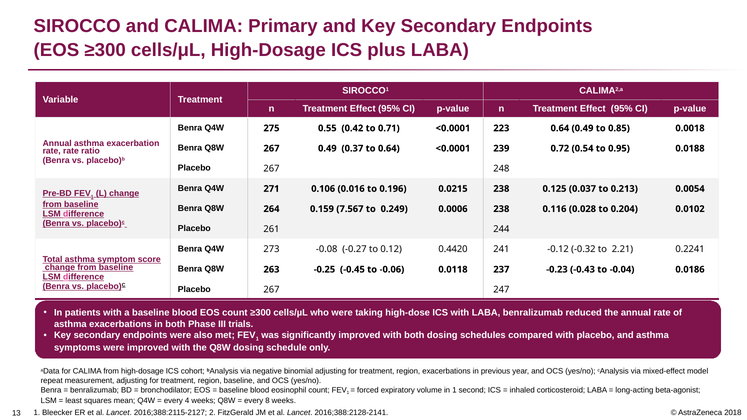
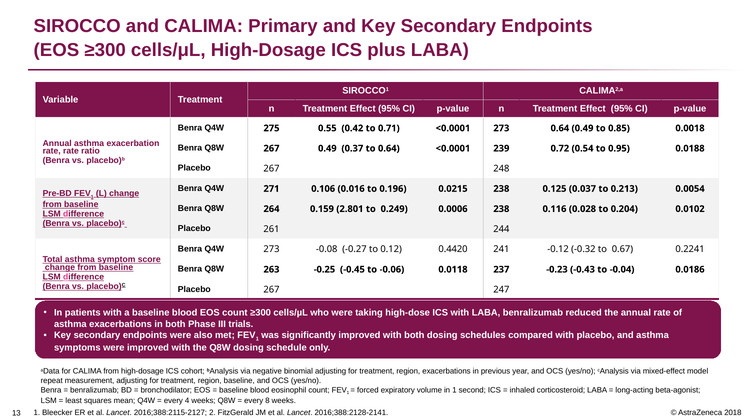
<0.0001 223: 223 -> 273 (501, 128)
7.567: 7.567 -> 2.801 (350, 209)
2.21: 2.21 -> 0.67 (622, 249)
